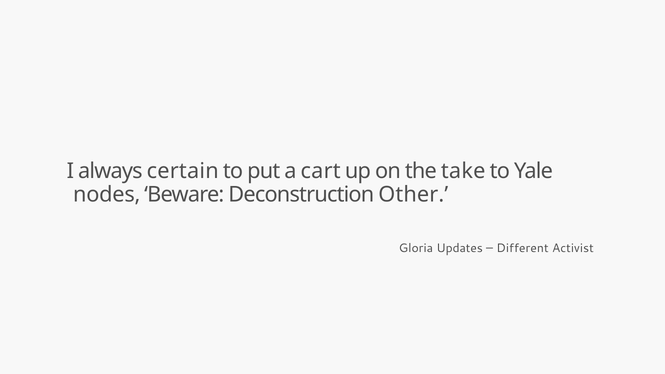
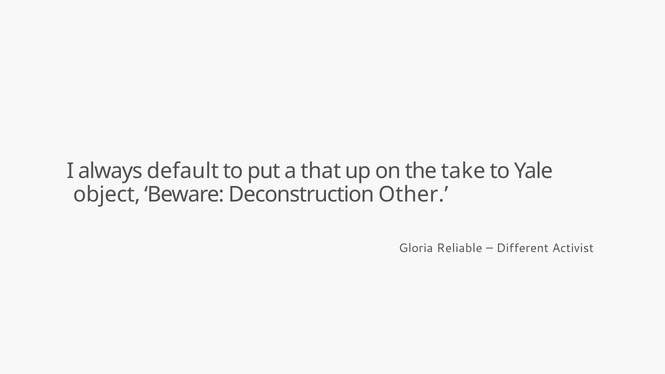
certain: certain -> default (183, 171)
cart: cart -> that (321, 171)
nodes: nodes -> object (107, 195)
Updates: Updates -> Reliable (459, 248)
